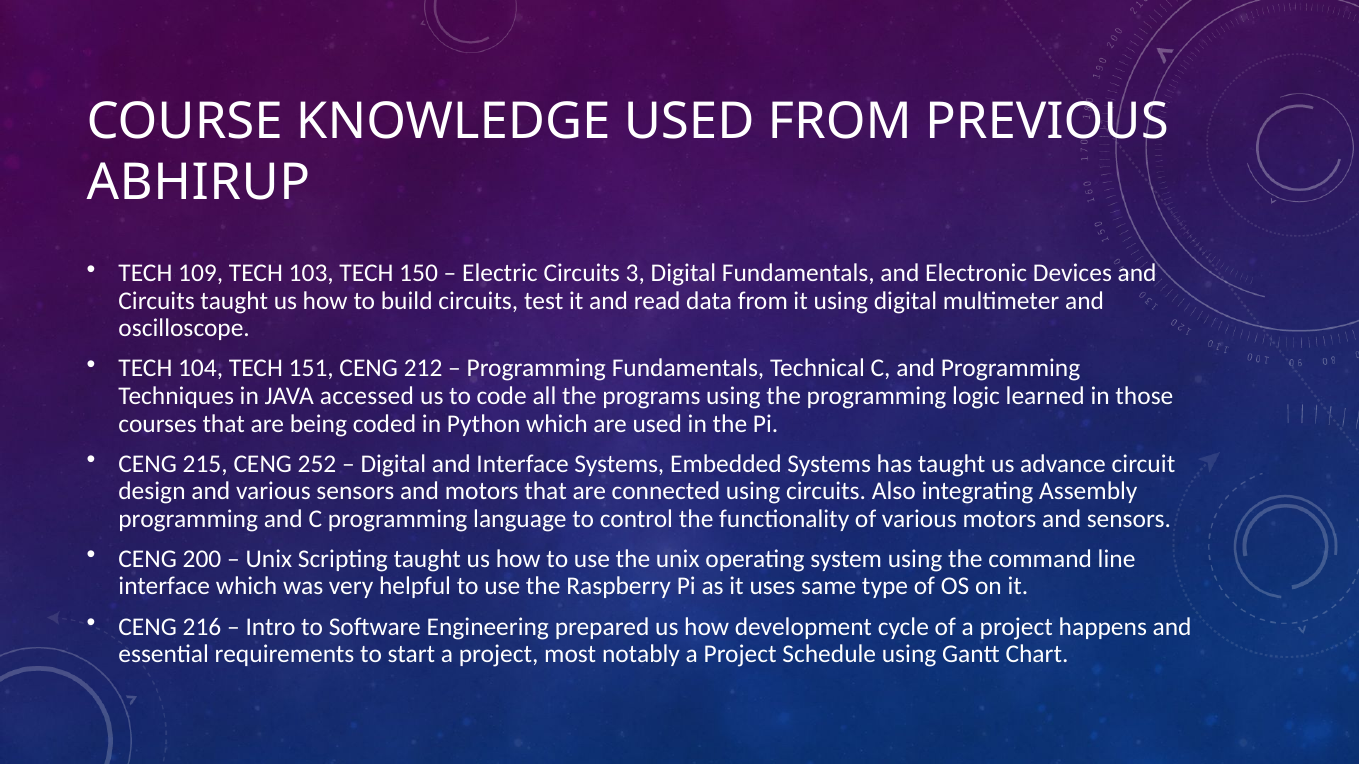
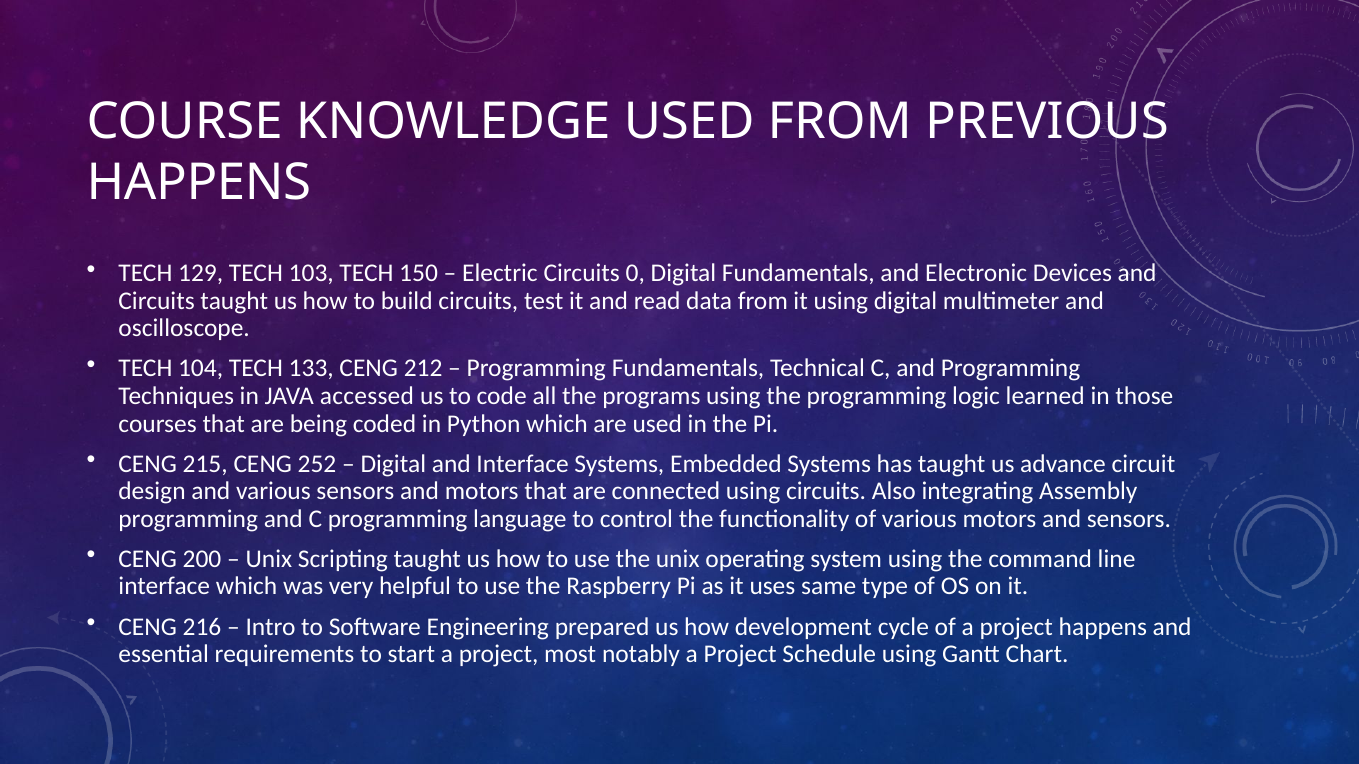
ABHIRUP: ABHIRUP -> HAPPENS (199, 183)
109: 109 -> 129 (201, 273)
3: 3 -> 0 (635, 273)
151: 151 -> 133 (311, 369)
